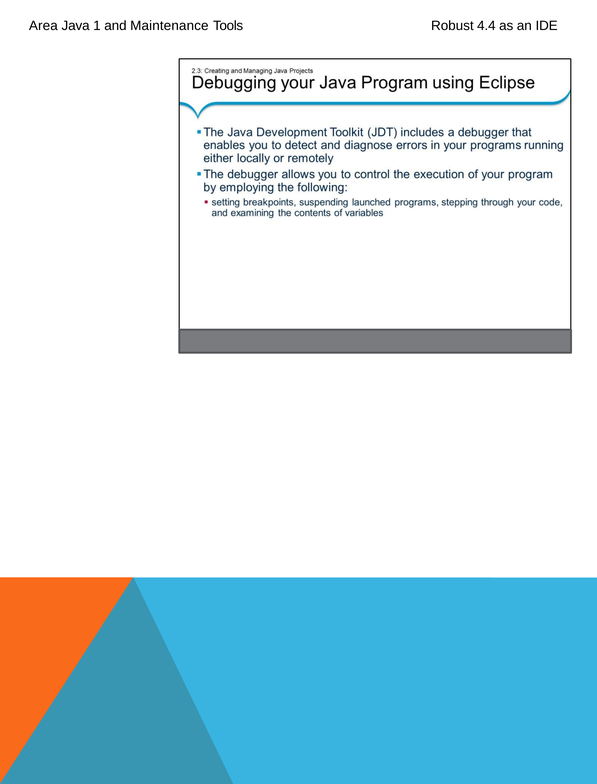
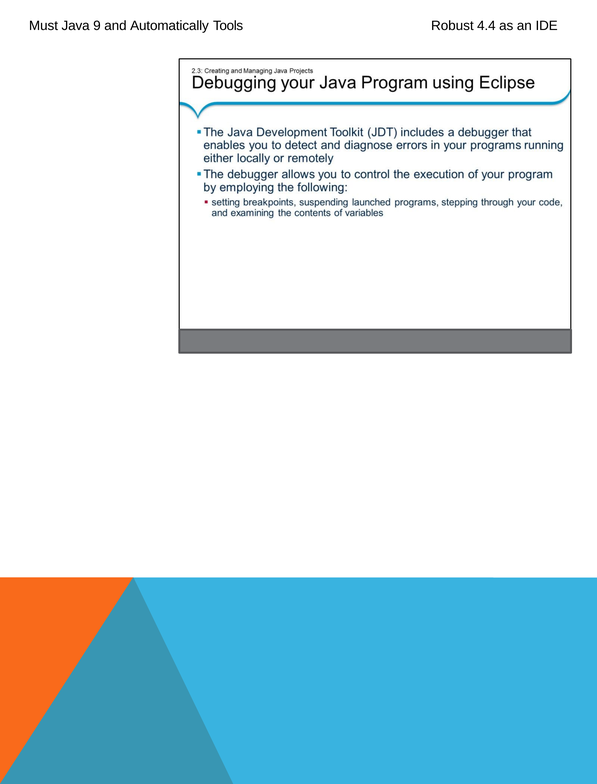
Area: Area -> Must (43, 26)
1: 1 -> 9 (97, 26)
Maintenance: Maintenance -> Automatically (169, 26)
